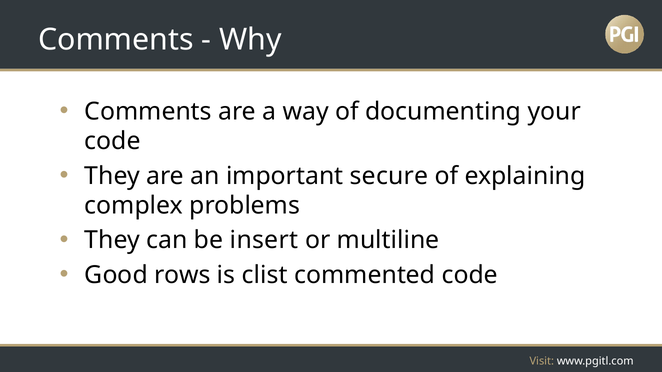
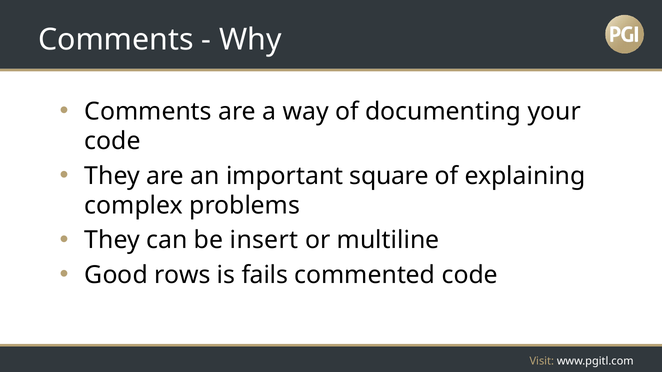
secure: secure -> square (389, 176)
clist: clist -> fails (265, 275)
